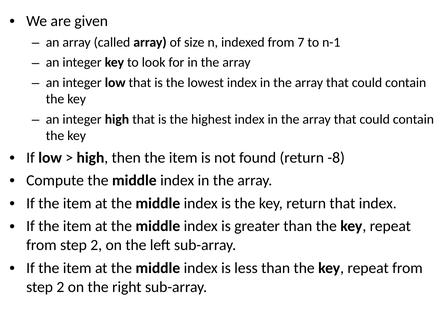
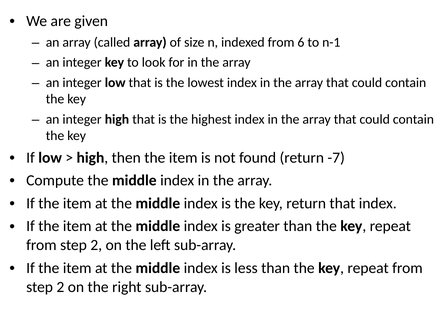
7: 7 -> 6 (301, 42)
-8: -8 -> -7 (336, 158)
